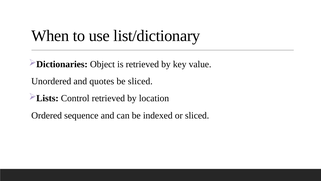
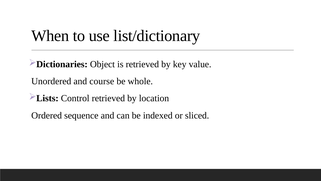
quotes: quotes -> course (102, 81)
be sliced: sliced -> whole (140, 81)
